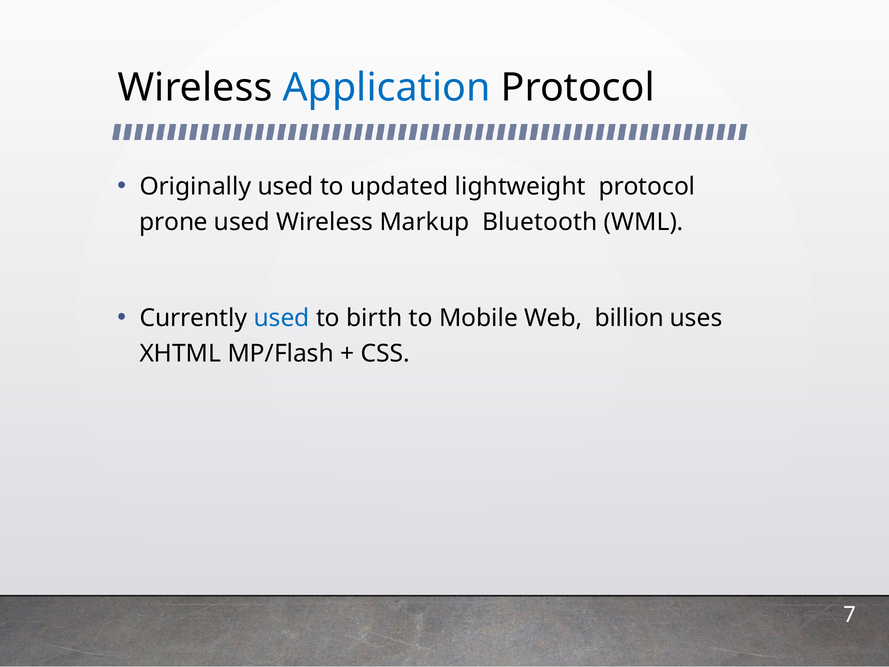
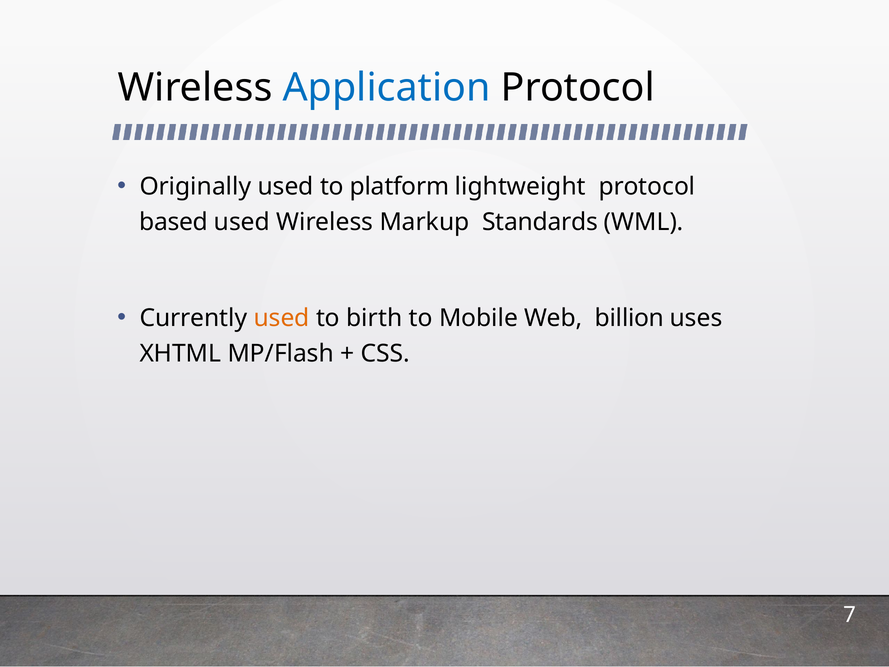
updated: updated -> platform (400, 186)
prone: prone -> based (174, 222)
Bluetooth: Bluetooth -> Standards (540, 222)
used colour: blue -> orange (282, 318)
